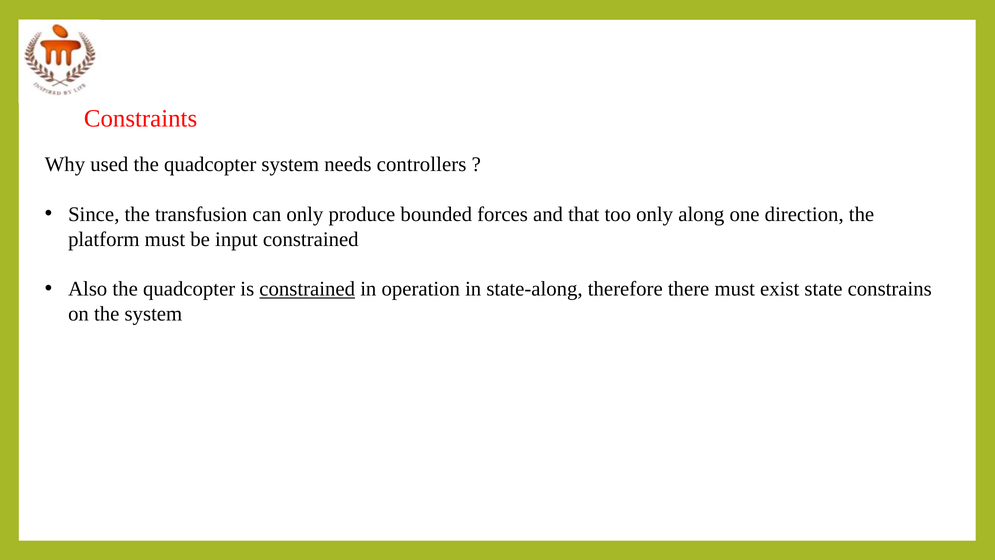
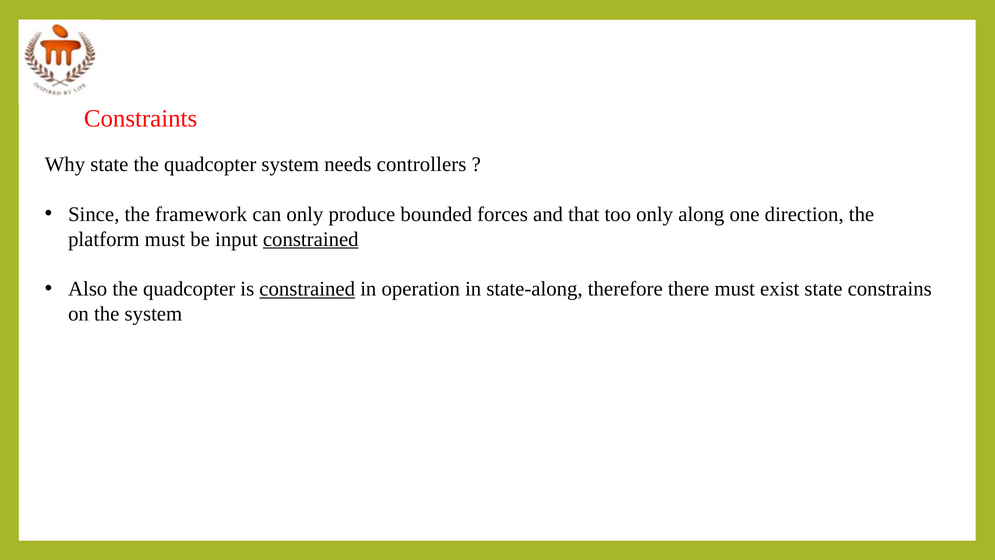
Why used: used -> state (109, 164)
transfusion: transfusion -> framework (201, 214)
constrained underline: none -> present (311, 239)
